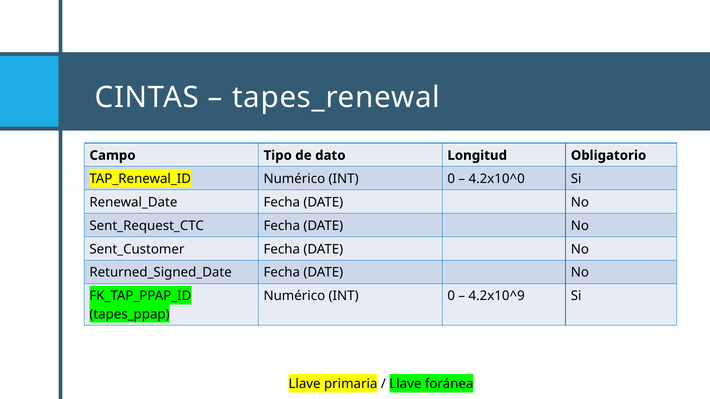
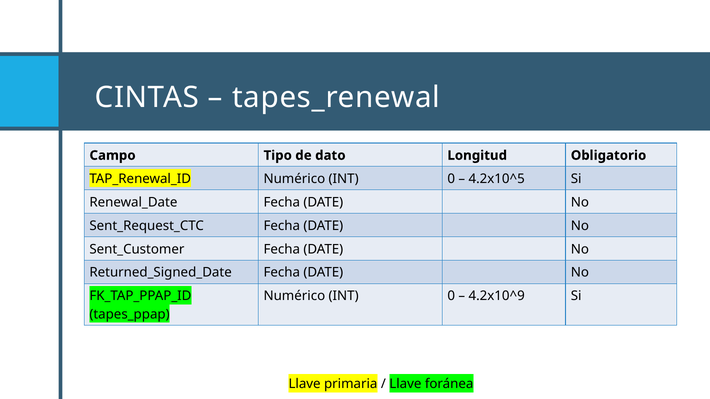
4.2x10^0: 4.2x10^0 -> 4.2x10^5 (497, 179)
